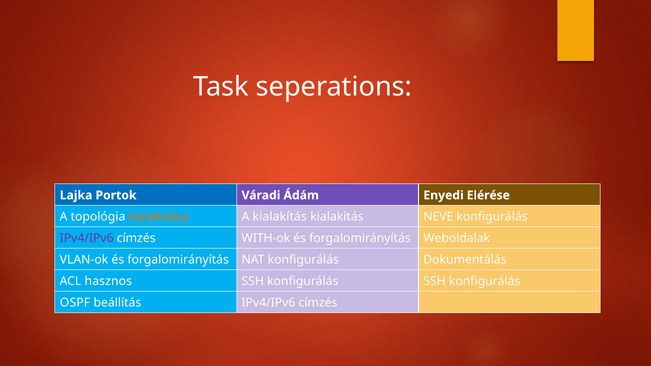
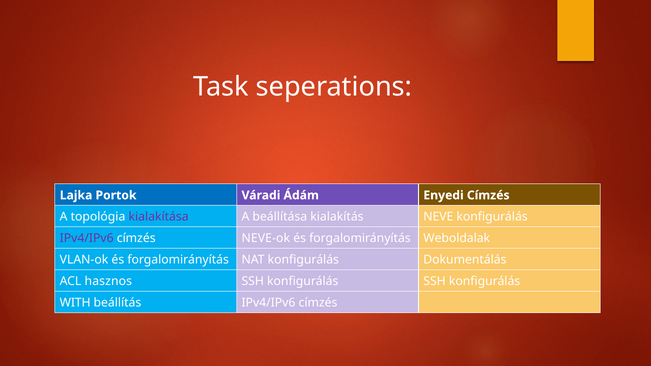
Enyedi Elérése: Elérése -> Címzés (488, 195)
kialakítása colour: orange -> purple (159, 217)
A kialakítás: kialakítás -> beállítása (280, 217)
WITH-ok: WITH-ok -> NEVE-ok (266, 238)
OSPF: OSPF -> WITH (75, 303)
